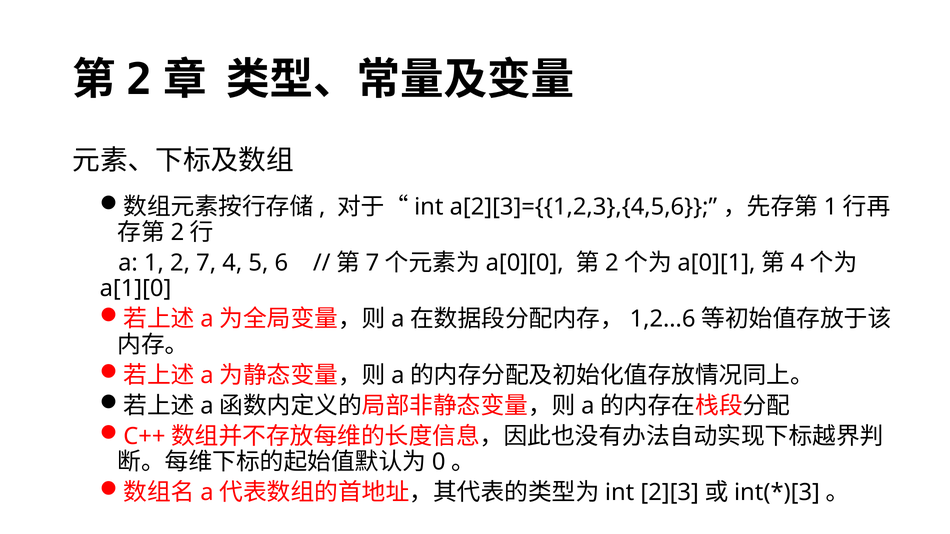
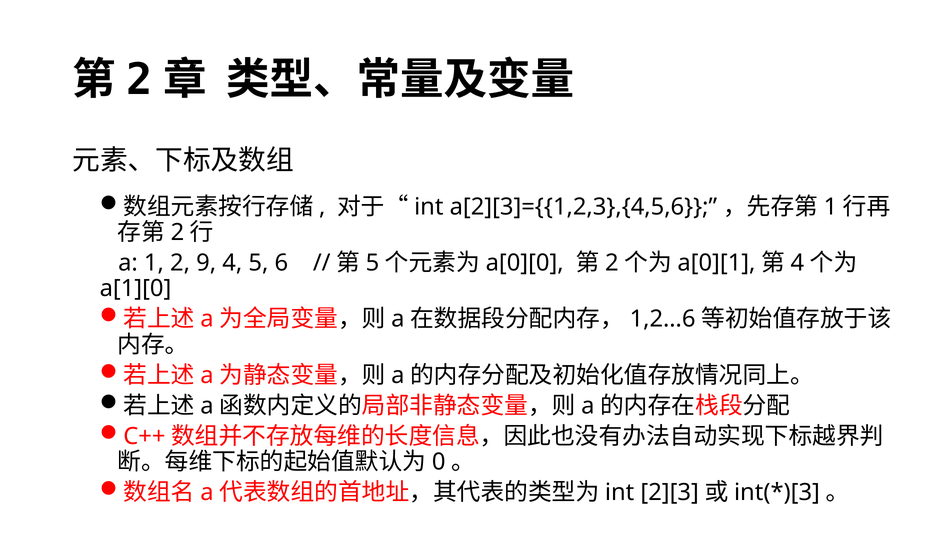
2 7: 7 -> 9 (206, 263)
7: 7 -> 5 (373, 263)
